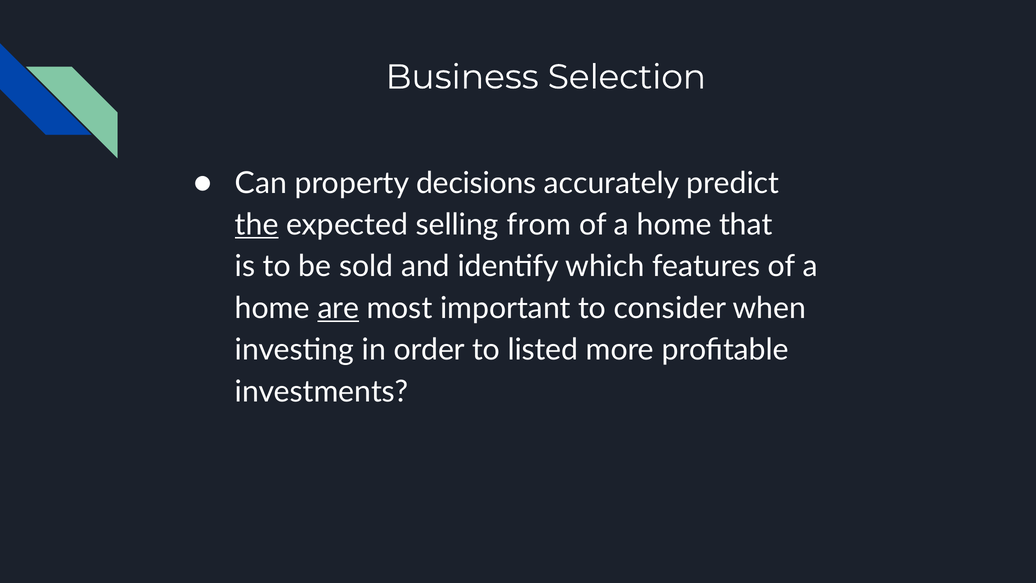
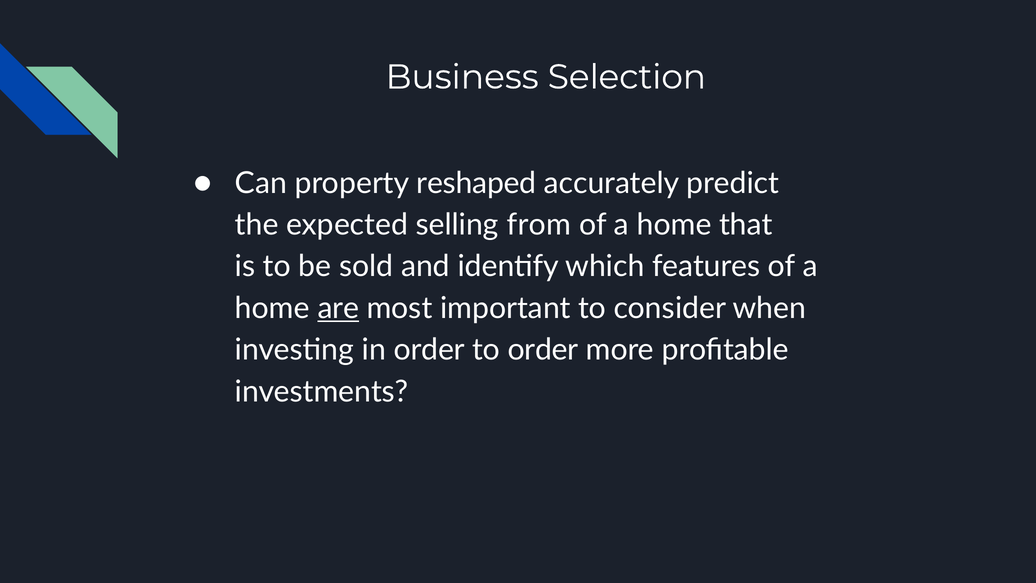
decisions: decisions -> reshaped (476, 183)
the underline: present -> none (257, 225)
to listed: listed -> order (543, 350)
